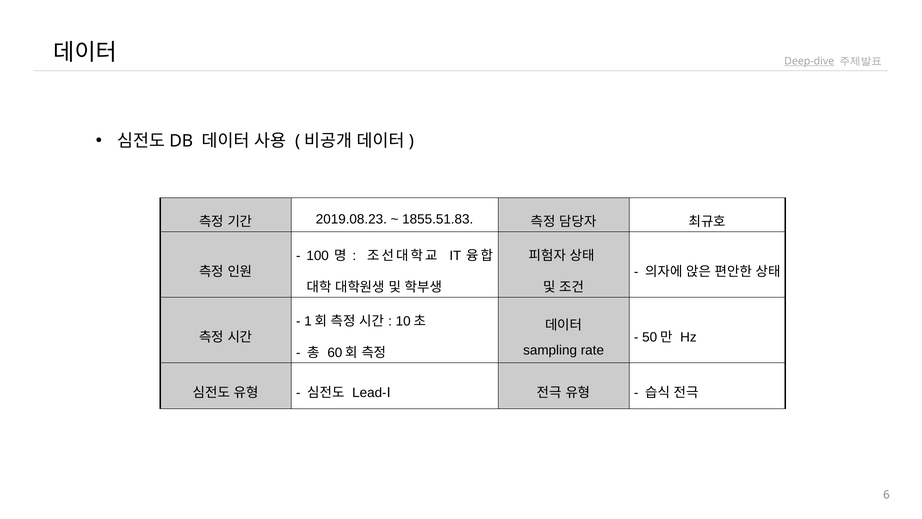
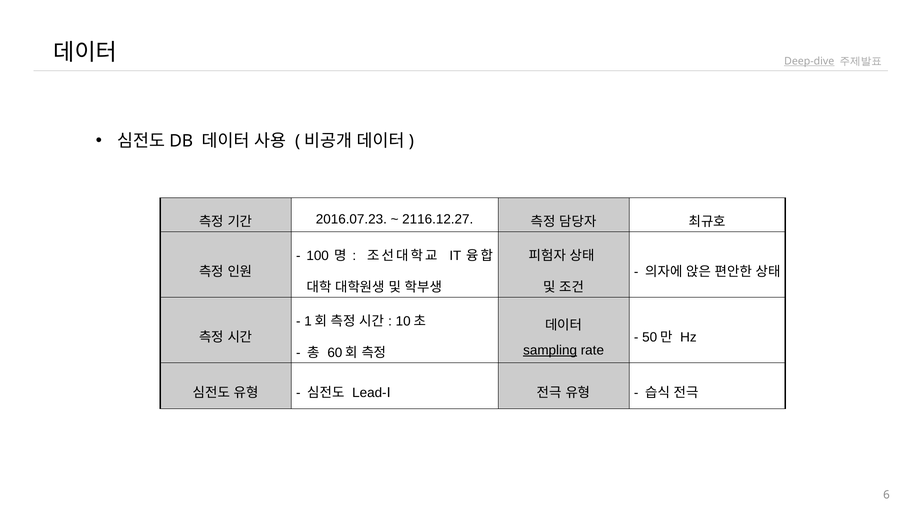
2019.08.23: 2019.08.23 -> 2016.07.23 (351, 219)
1855.51.83: 1855.51.83 -> 2116.12.27 (438, 219)
sampling underline: none -> present (550, 350)
